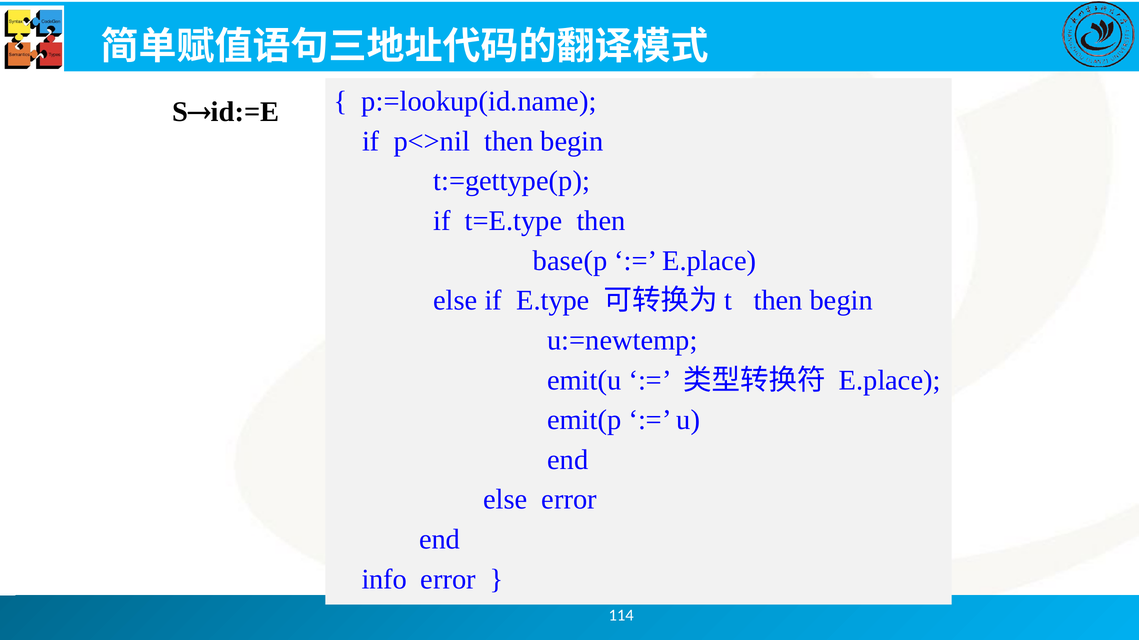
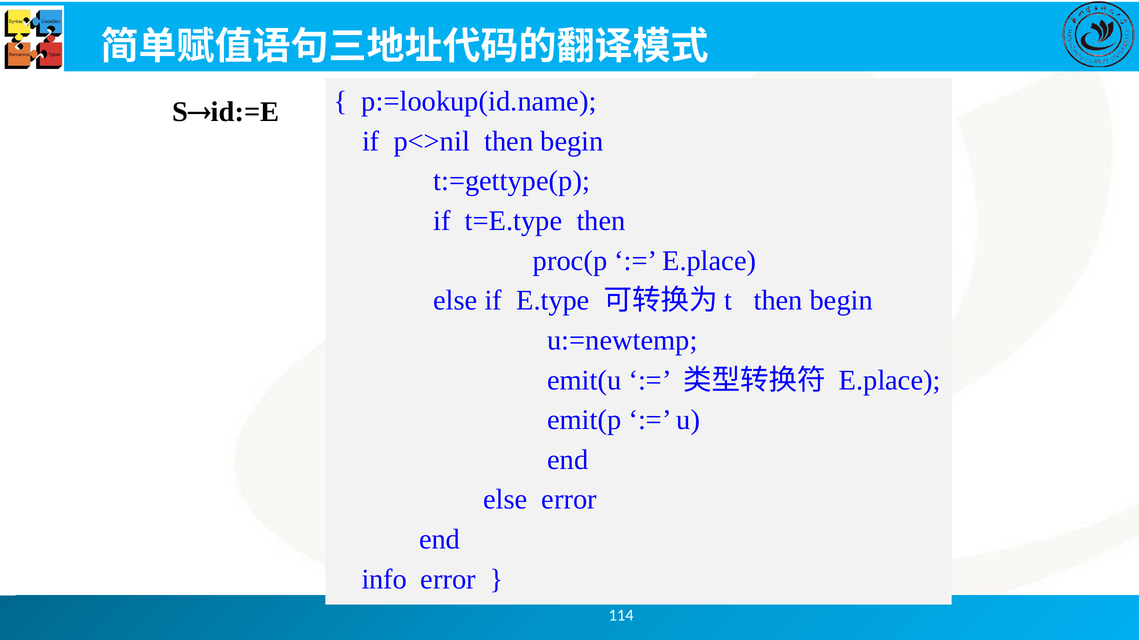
base(p: base(p -> proc(p (570, 261)
